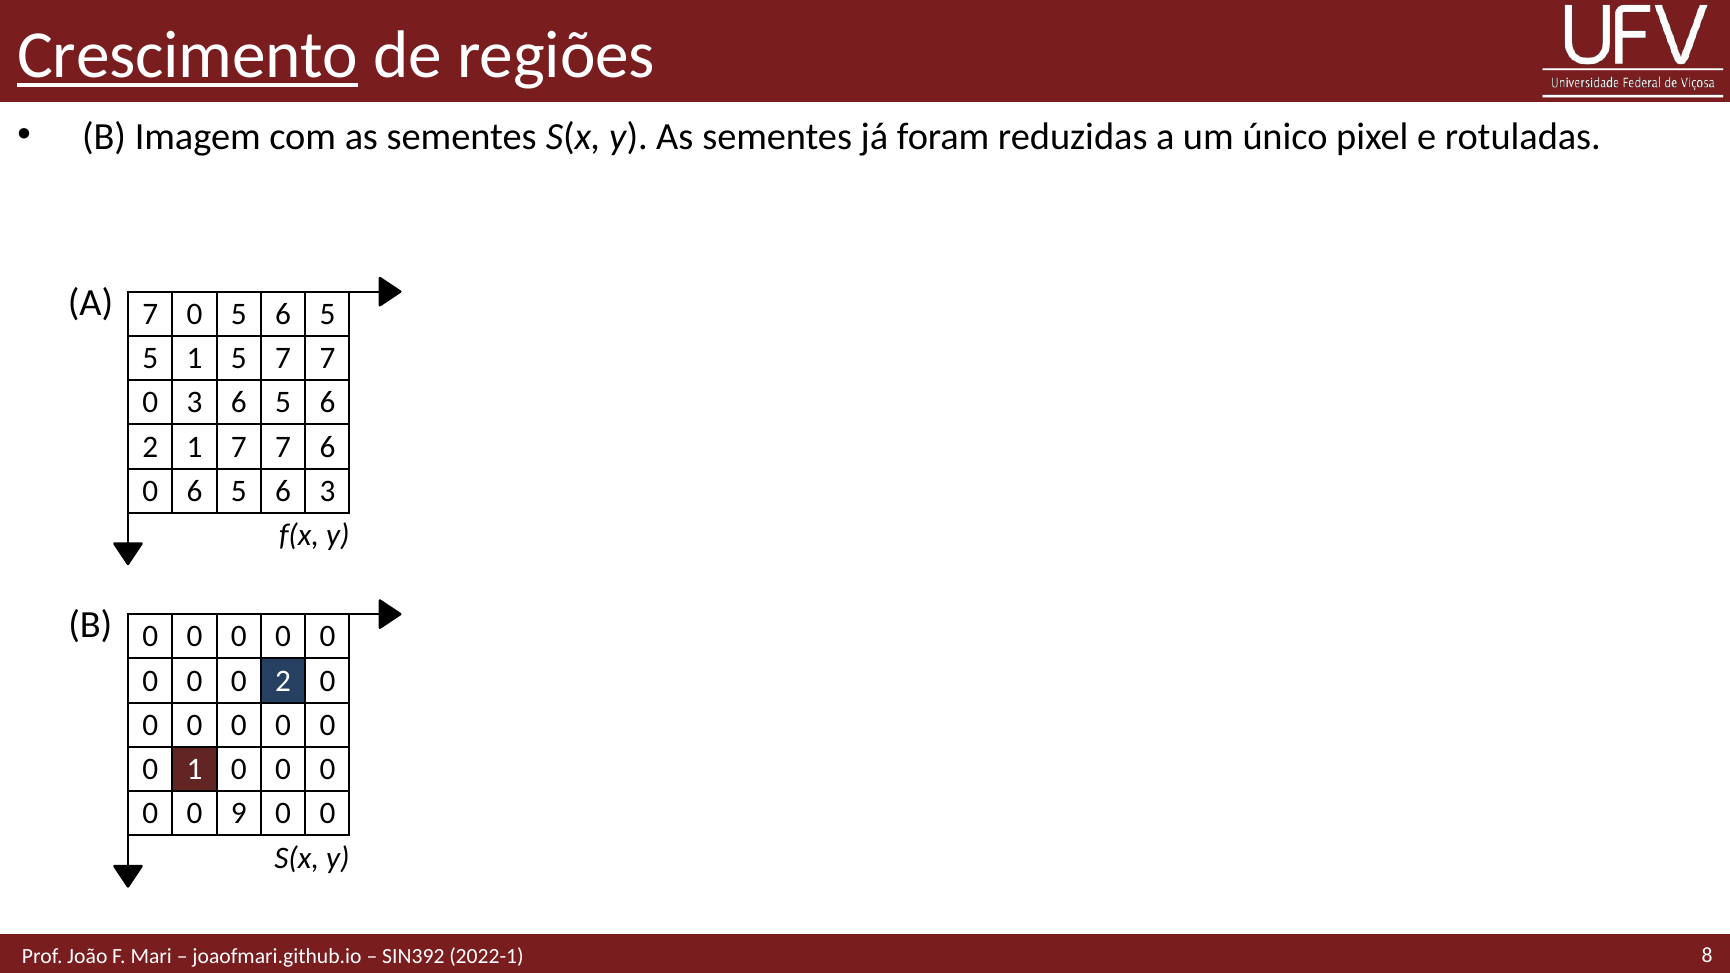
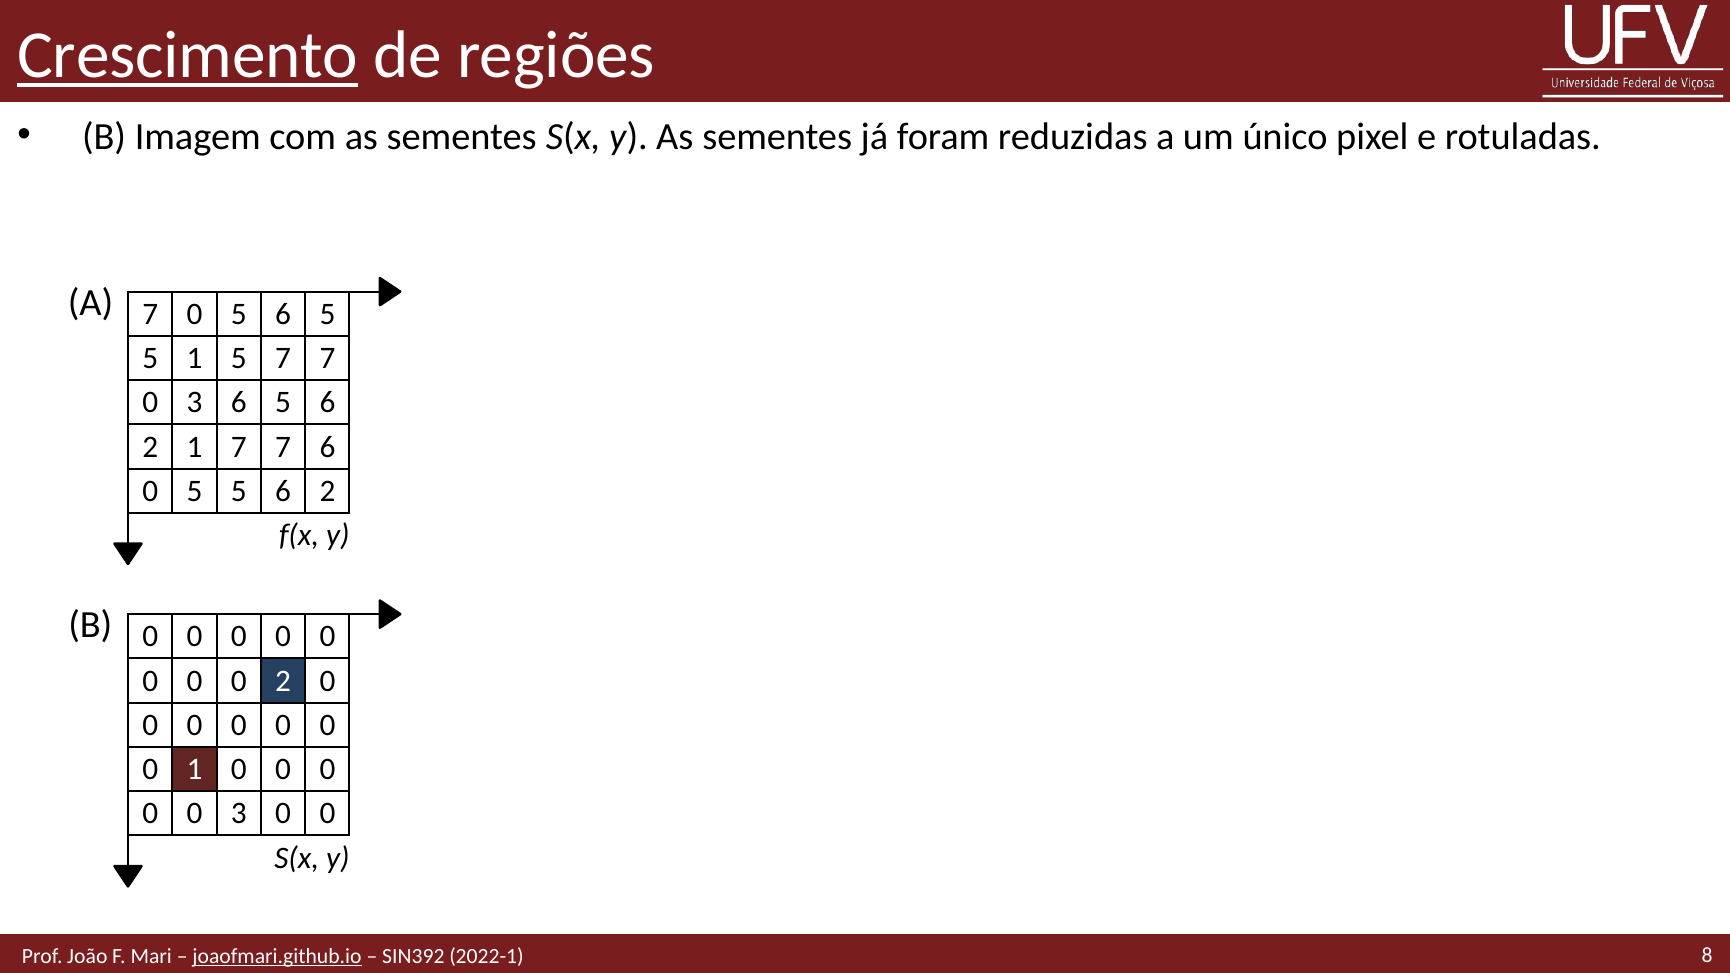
6: 6 -> 5 (195, 491)
3: 3 -> 2 (327, 491)
0 0 9: 9 -> 3 (239, 814)
joaofmari.github.io underline: none -> present (277, 956)
